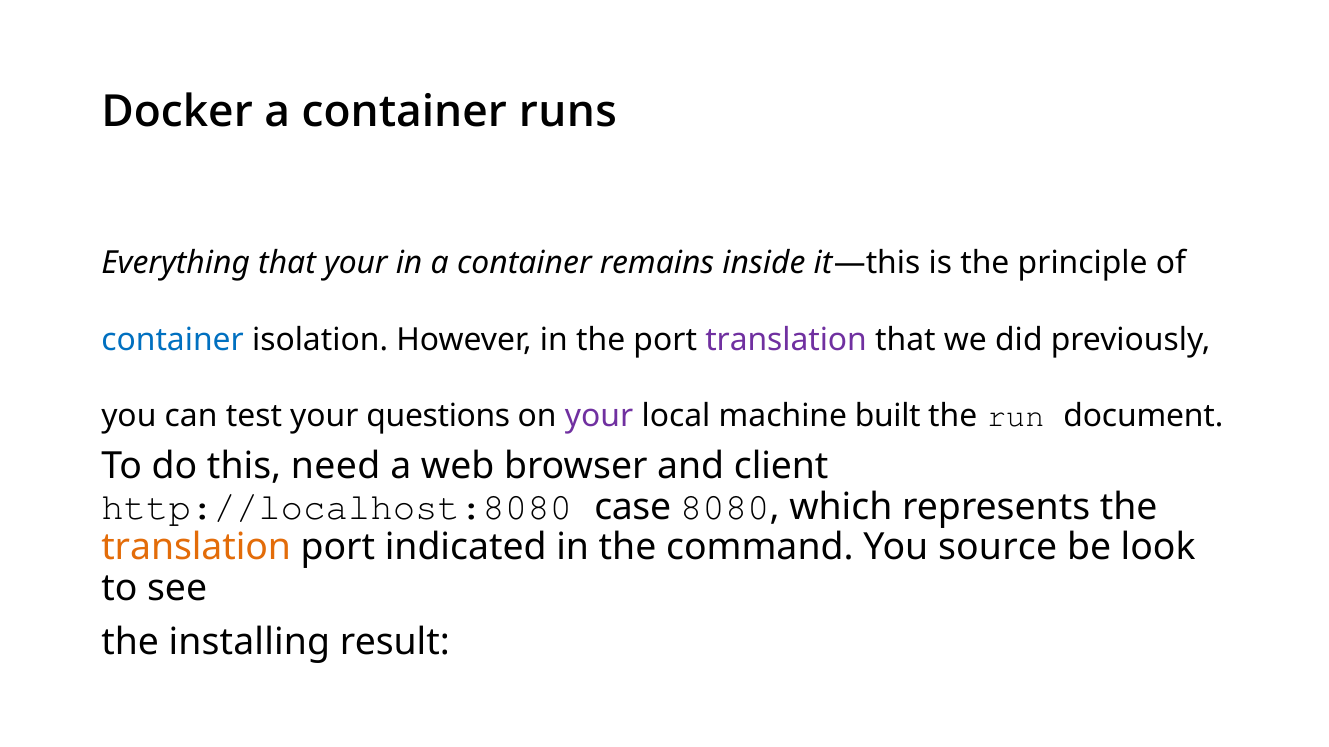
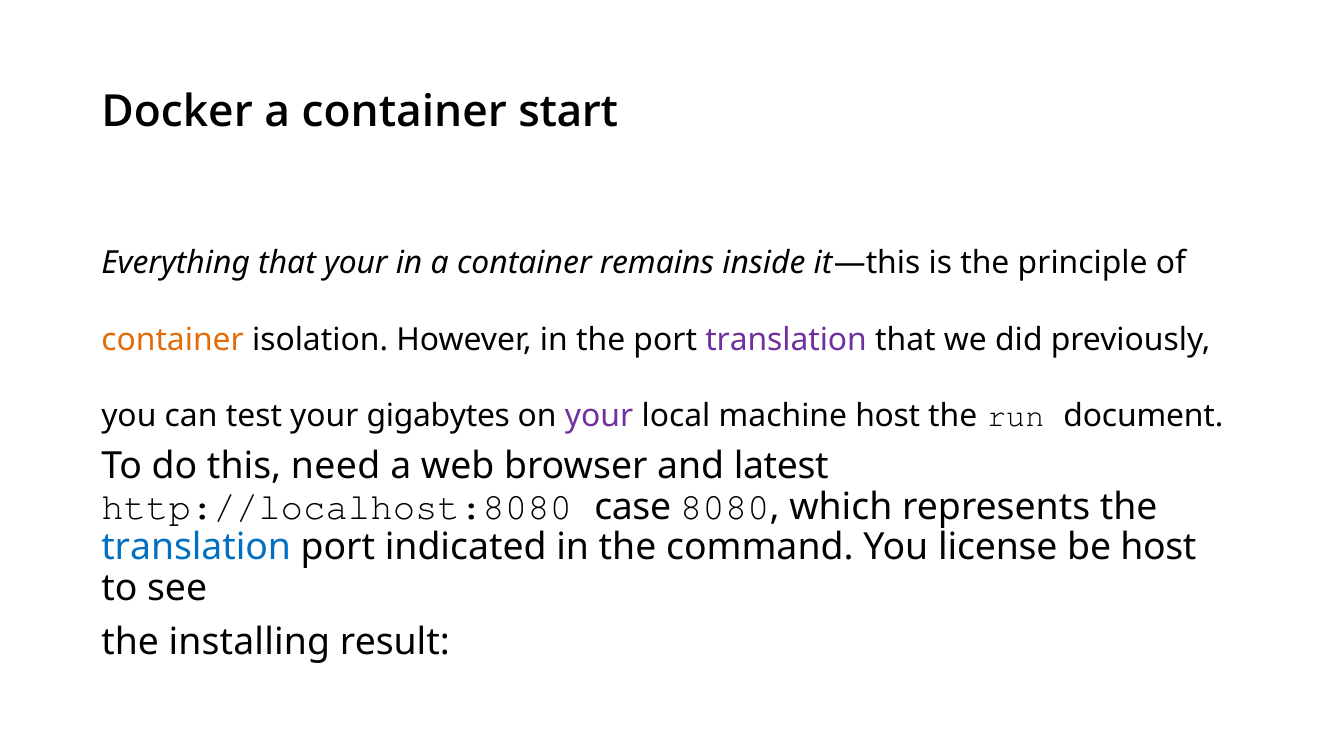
runs: runs -> start (568, 112)
container colour: blue -> orange (173, 340)
questions: questions -> gigabytes (438, 416)
machine built: built -> host (888, 416)
client: client -> latest (781, 467)
translation colour: orange -> blue (196, 548)
source: source -> license (998, 548)
be look: look -> host (1158, 548)
